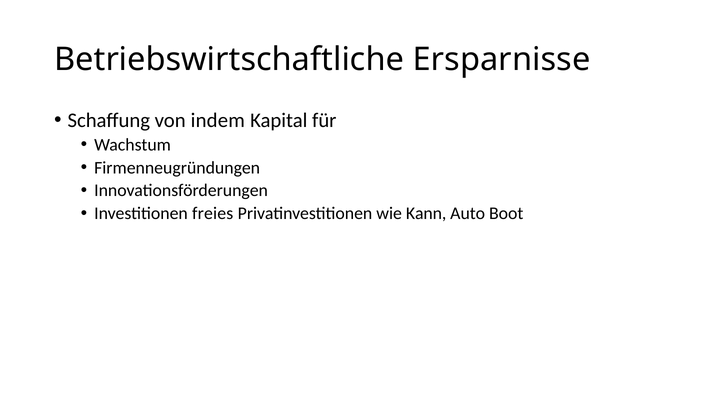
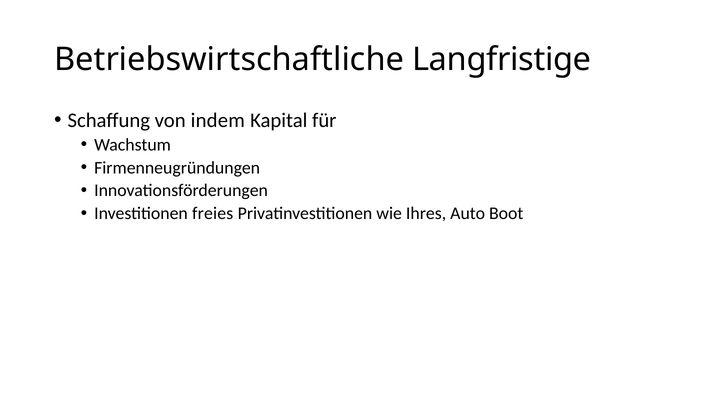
Ersparnisse: Ersparnisse -> Langfristige (502, 60)
Kann: Kann -> Ihres (426, 213)
